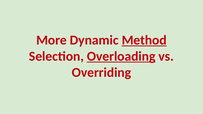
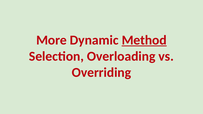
Overloading underline: present -> none (121, 56)
